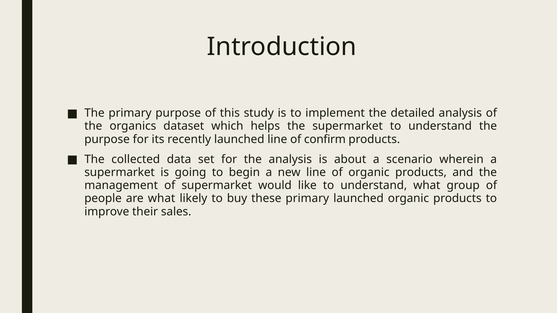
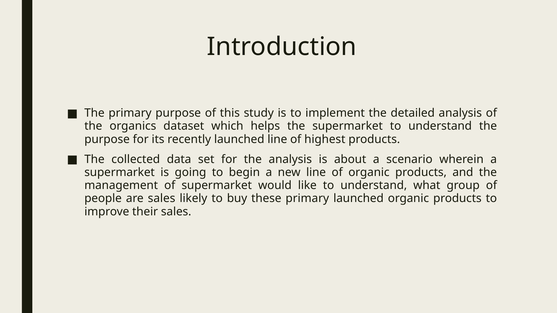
confirm: confirm -> highest (325, 139)
are what: what -> sales (162, 199)
